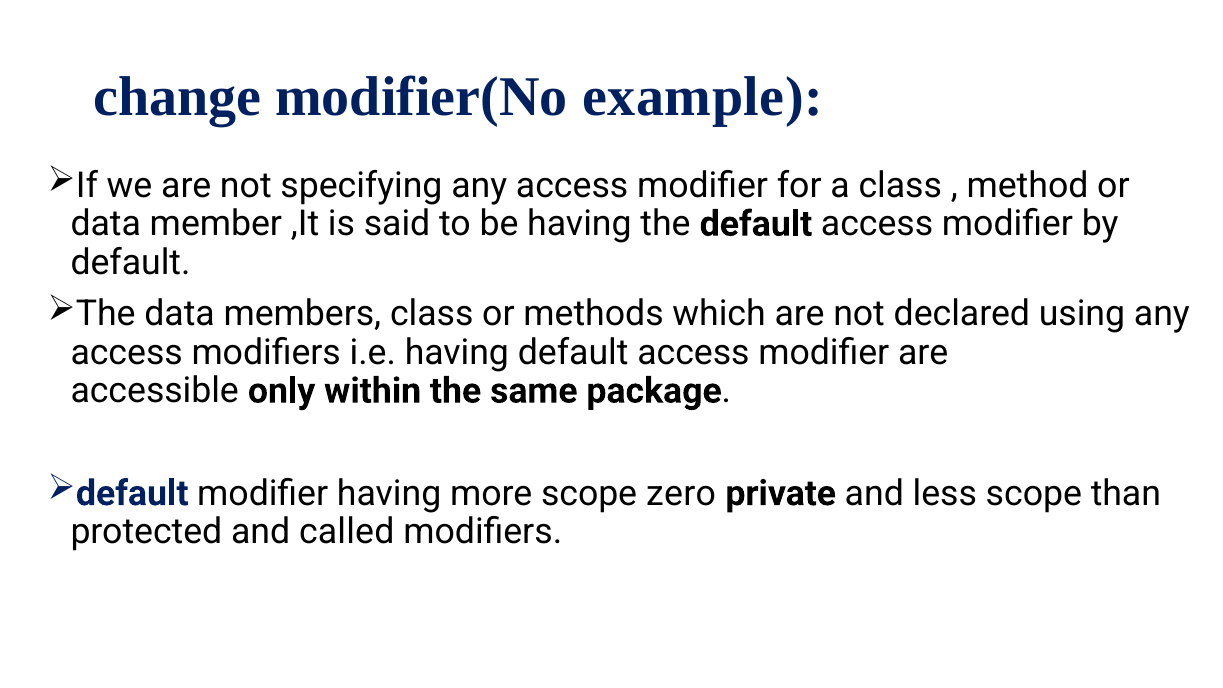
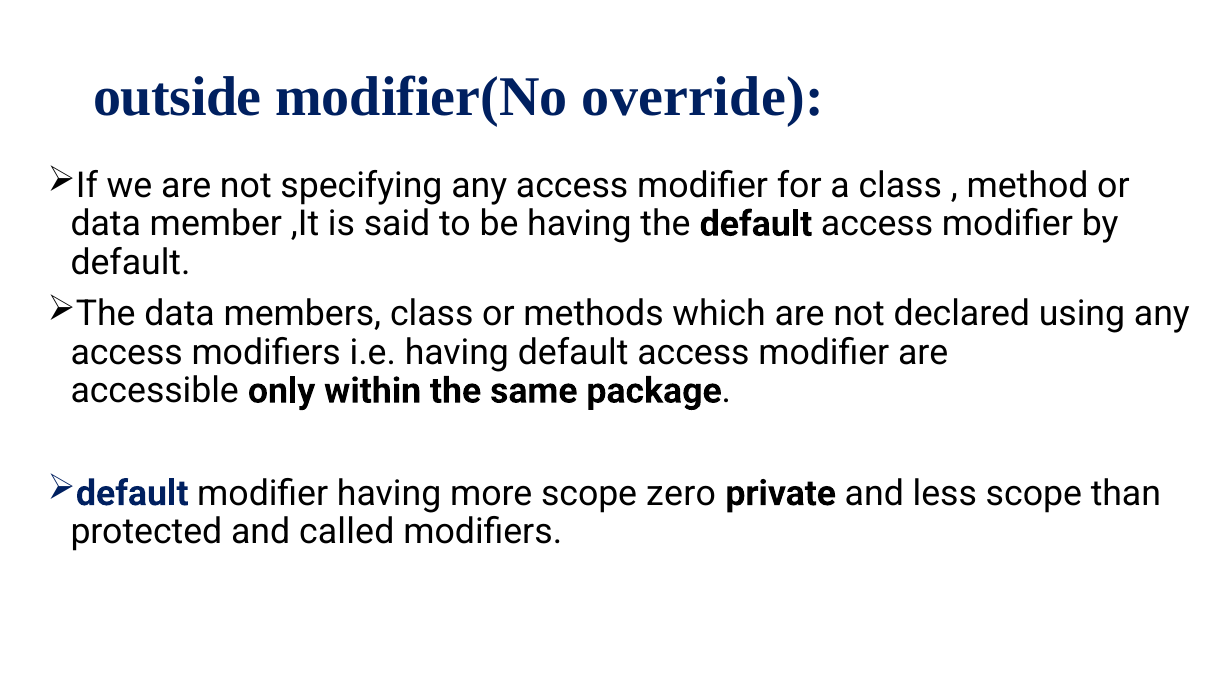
change: change -> outside (177, 97)
example: example -> override (703, 97)
